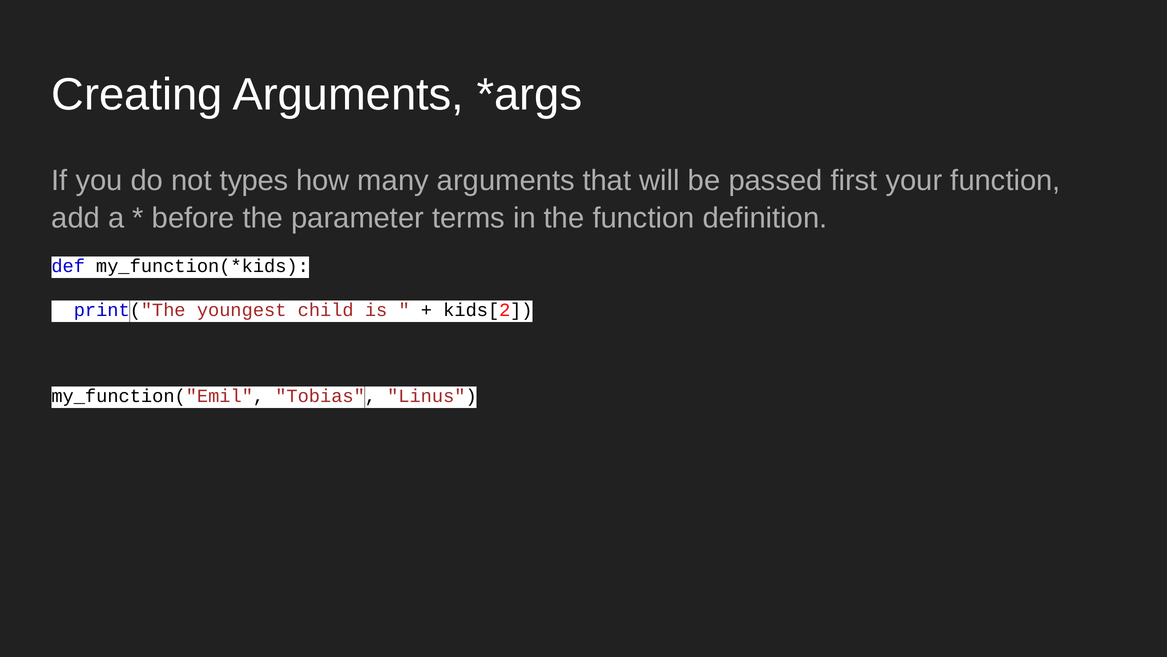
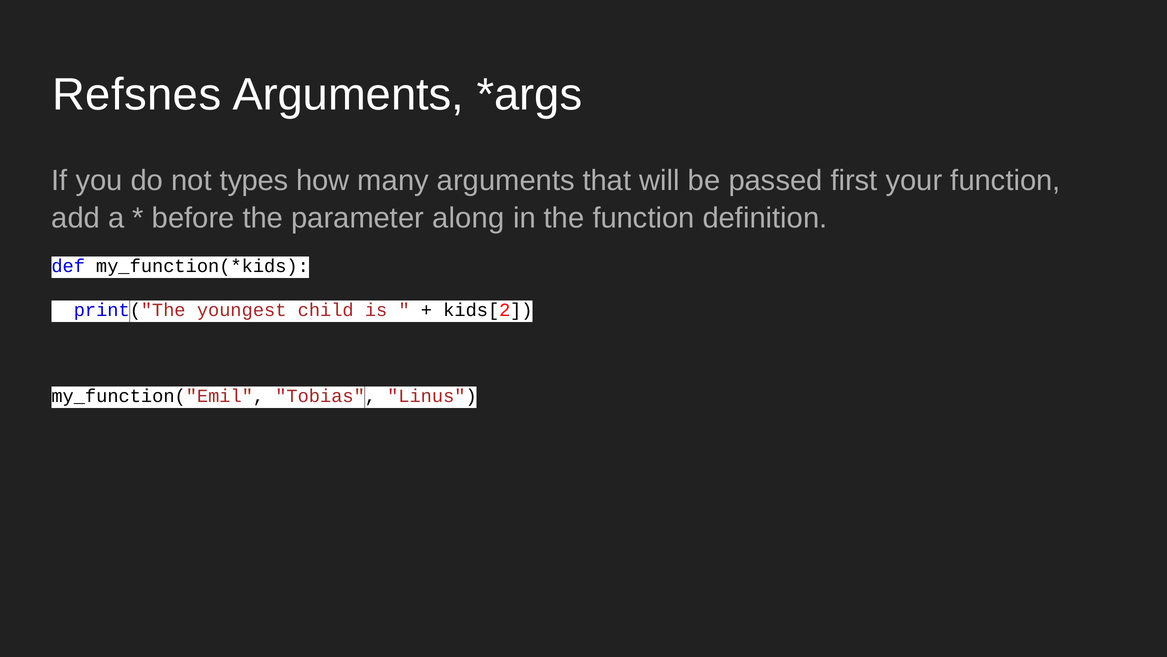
Creating: Creating -> Refsnes (137, 95)
terms: terms -> along (468, 218)
